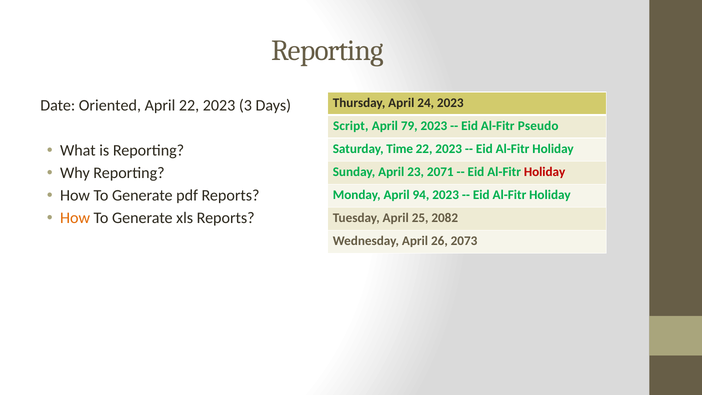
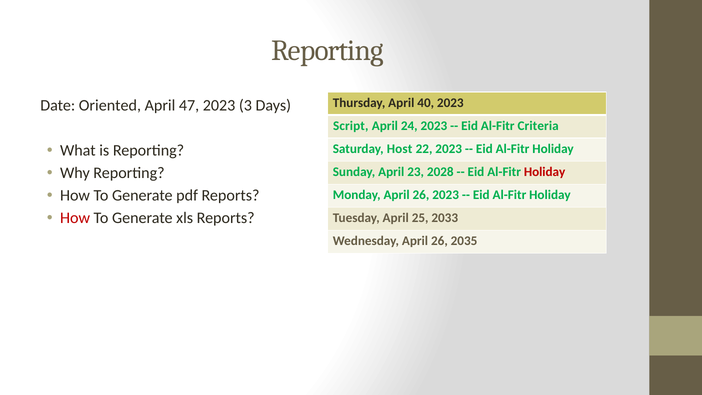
24: 24 -> 40 (426, 103)
April 22: 22 -> 47 (189, 106)
79: 79 -> 24 (409, 126)
Pseudo: Pseudo -> Criteria (538, 126)
Time: Time -> Host (400, 149)
2071: 2071 -> 2028 (440, 172)
Monday April 94: 94 -> 26 (421, 195)
How colour: orange -> red (75, 218)
2082: 2082 -> 2033 (445, 218)
2073: 2073 -> 2035 (464, 241)
